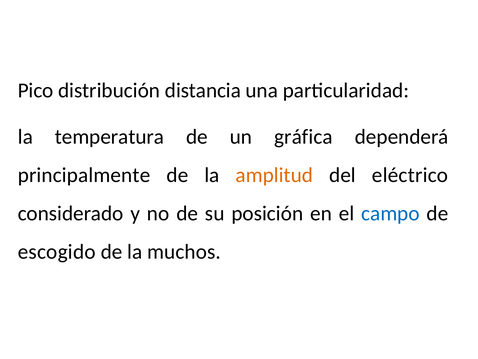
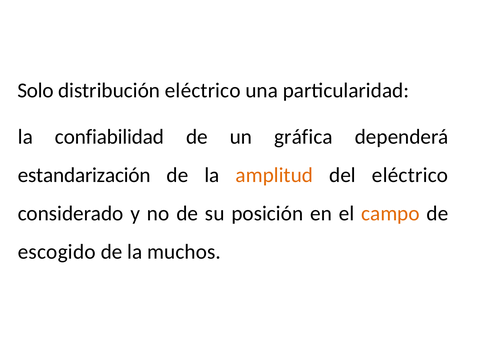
Pico: Pico -> Solo (36, 90)
distribución distancia: distancia -> eléctrico (203, 90)
temperatura: temperatura -> confiabilidad (109, 137)
principalmente: principalmente -> estandarización (84, 175)
campo colour: blue -> orange (390, 213)
